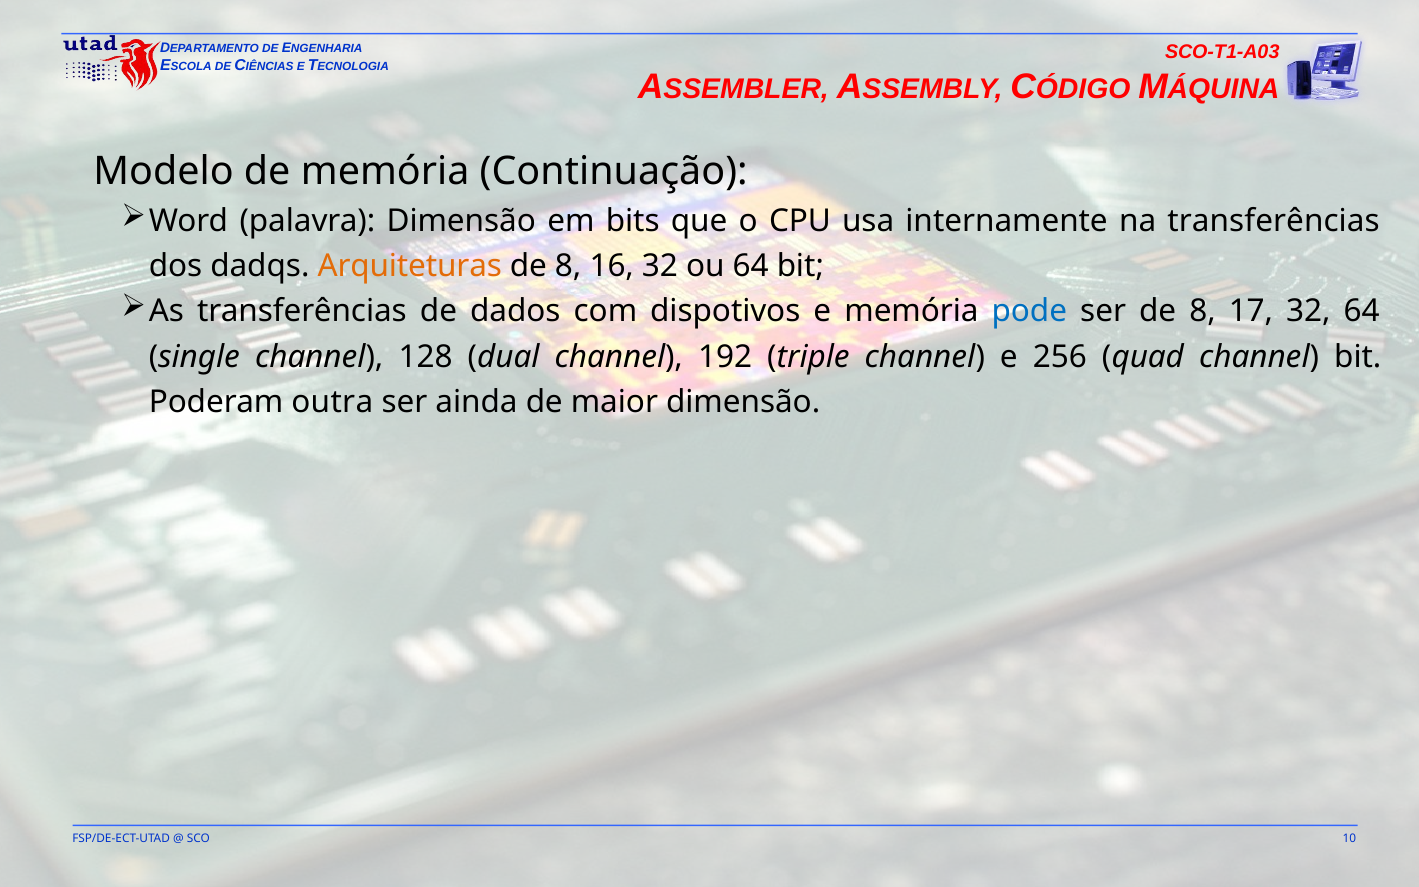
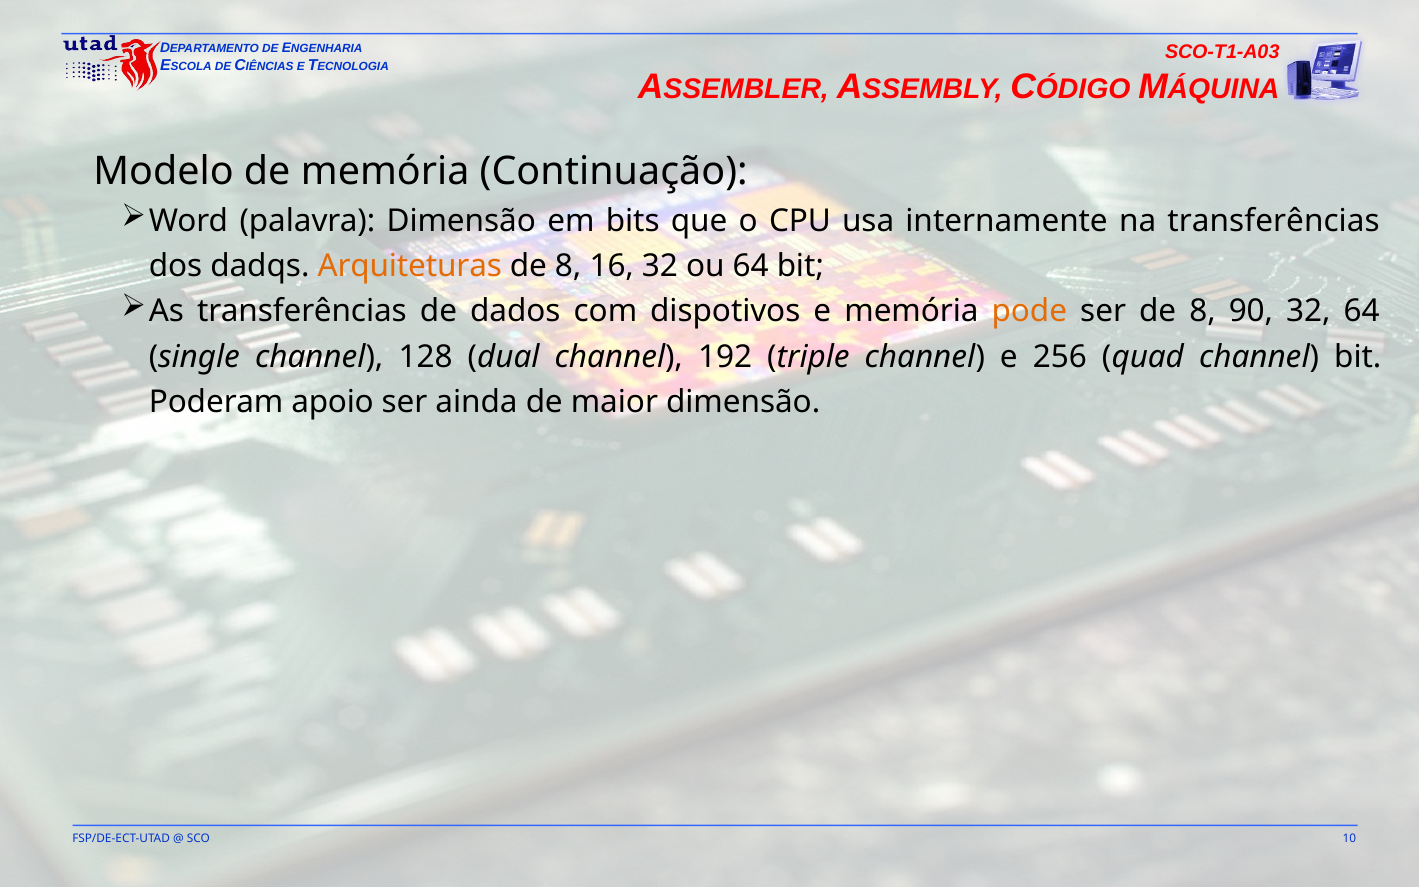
pode colour: blue -> orange (1029, 312)
17: 17 -> 90 (1251, 312)
outra: outra -> apoio (333, 402)
